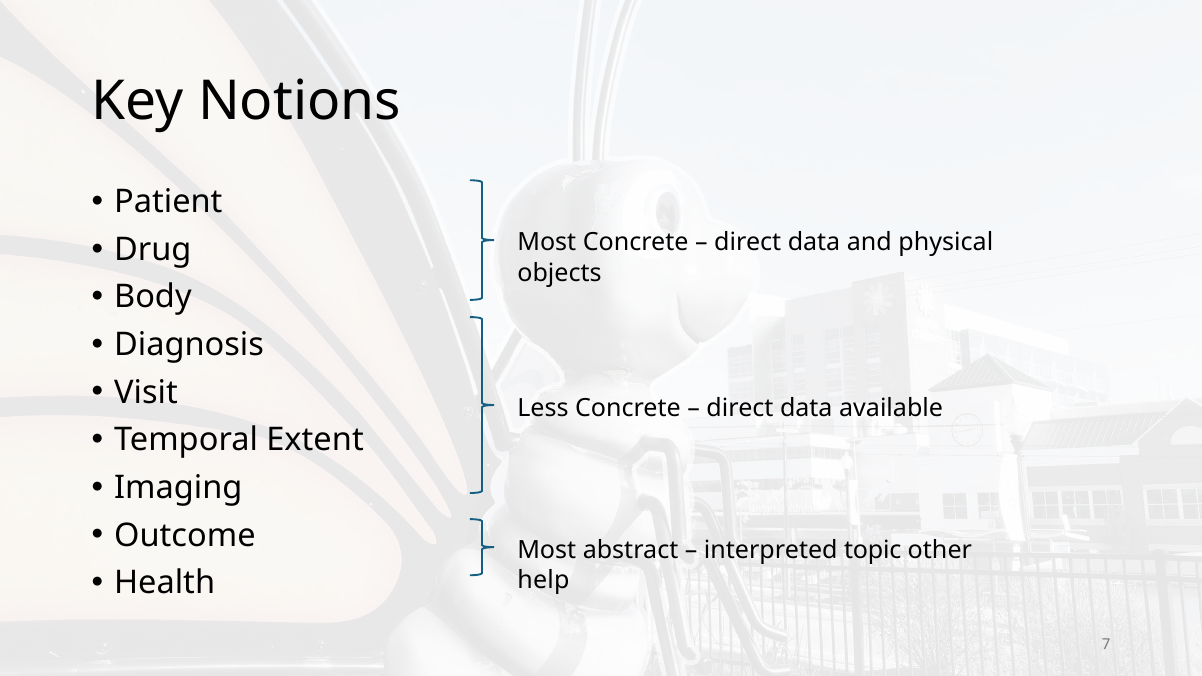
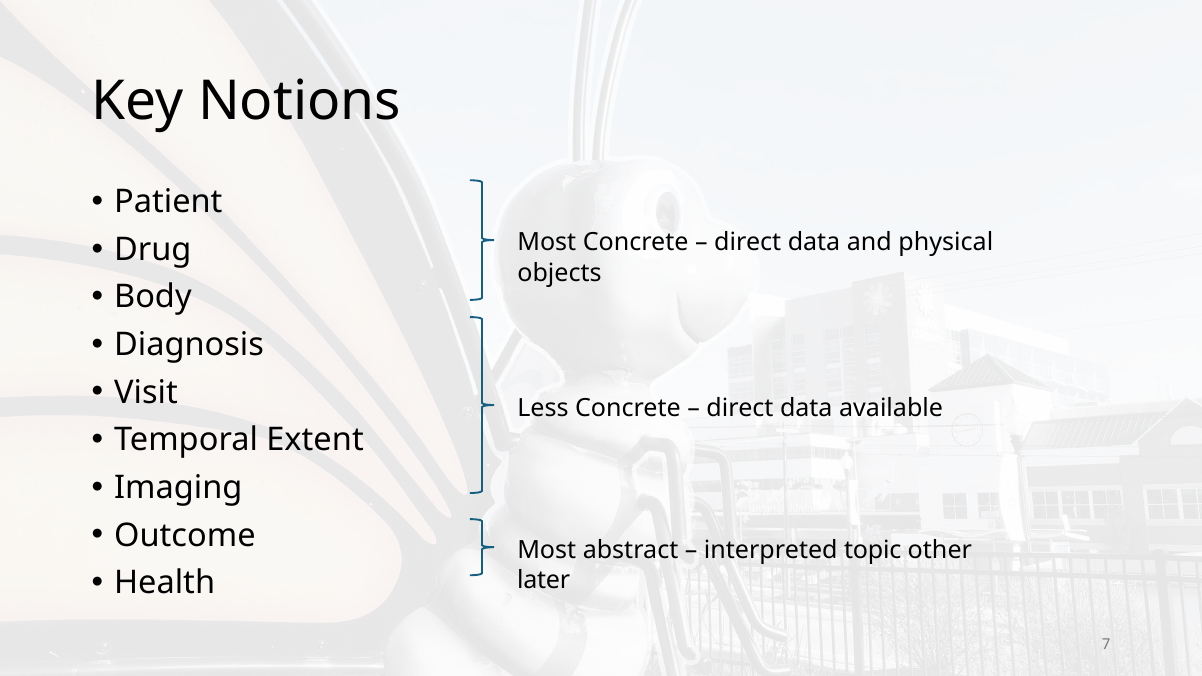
help: help -> later (544, 580)
